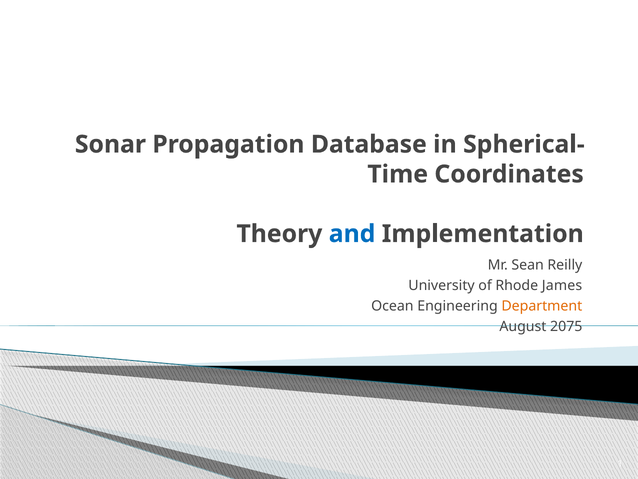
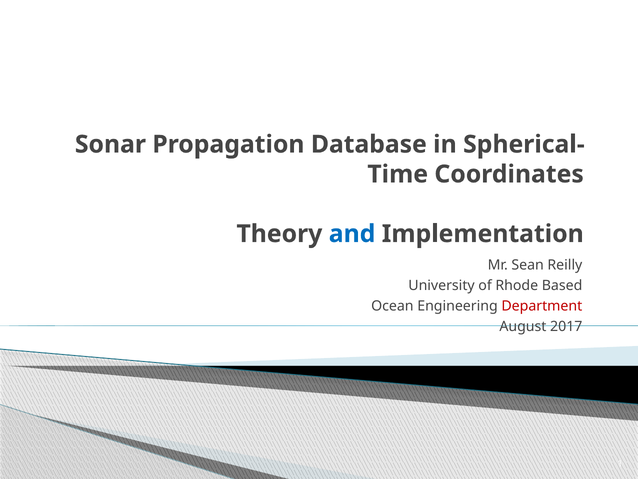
James: James -> Based (562, 285)
Department colour: orange -> red (542, 306)
2075: 2075 -> 2017 (566, 326)
